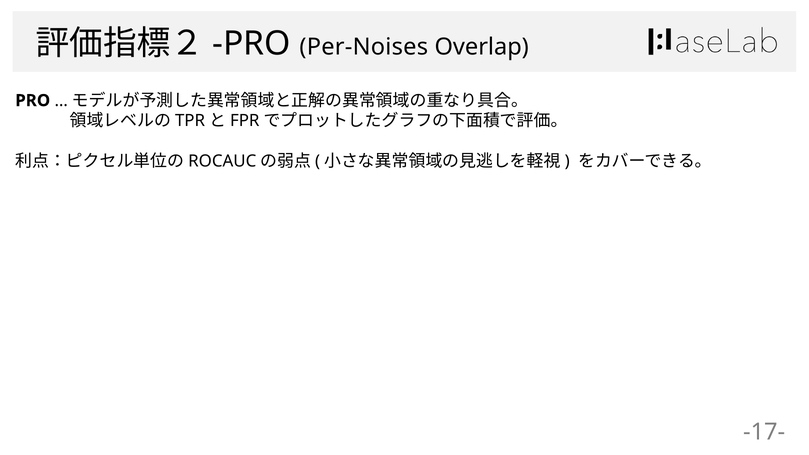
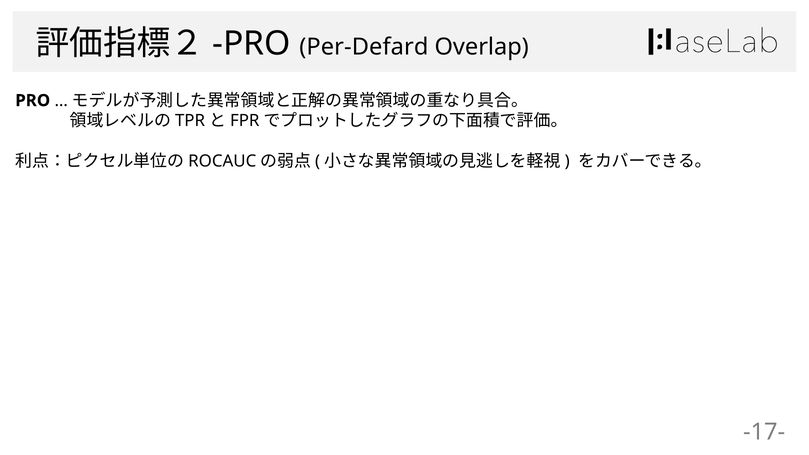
Per-Noises: Per-Noises -> Per-Defard (364, 47)
